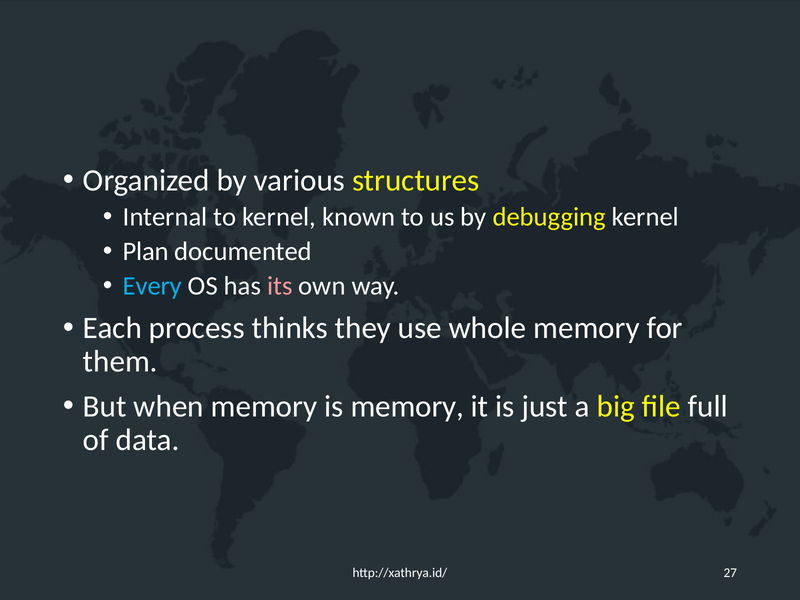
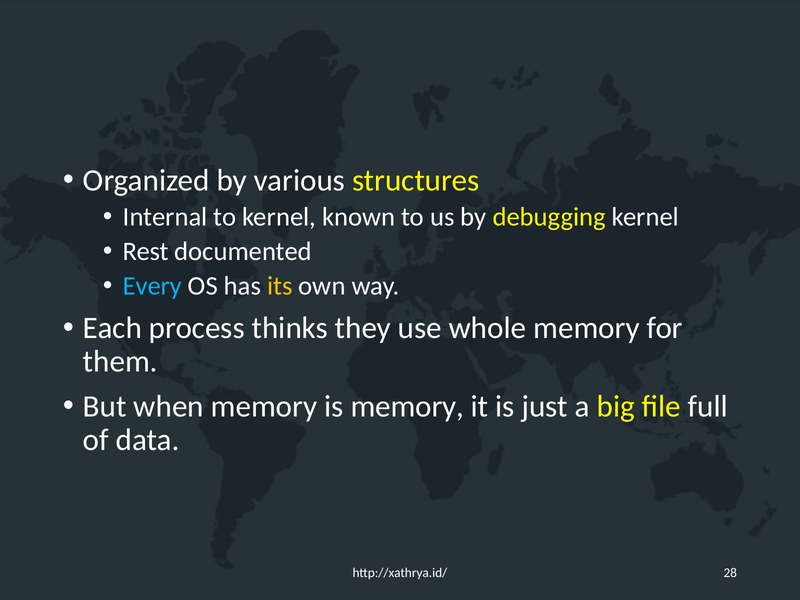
Plan: Plan -> Rest (146, 251)
its colour: pink -> yellow (280, 286)
27: 27 -> 28 (730, 573)
